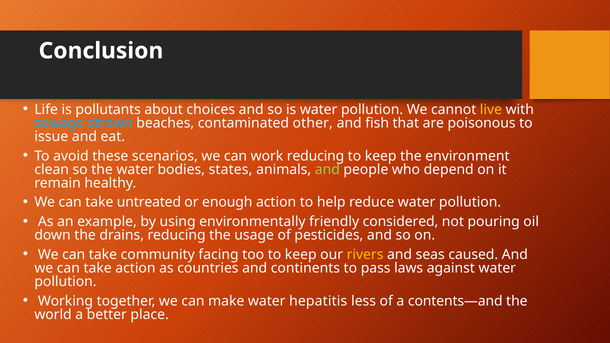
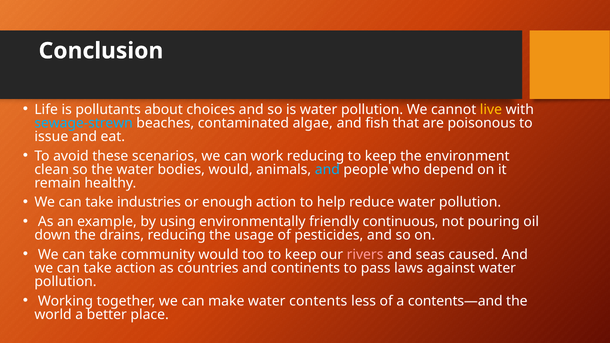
other: other -> algae (313, 123)
bodies states: states -> would (231, 170)
and colour: light green -> light blue (327, 170)
untreated: untreated -> industries (149, 202)
considered: considered -> continuous (401, 222)
community facing: facing -> would (219, 255)
rivers colour: yellow -> pink (365, 255)
hepatitis: hepatitis -> contents (318, 301)
